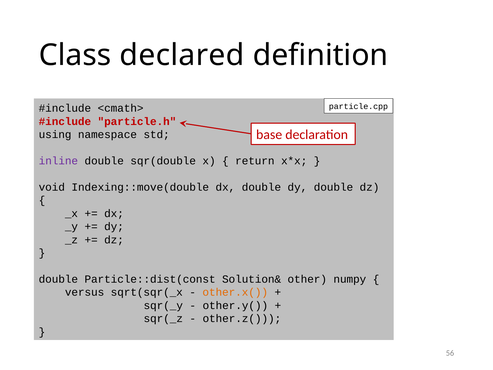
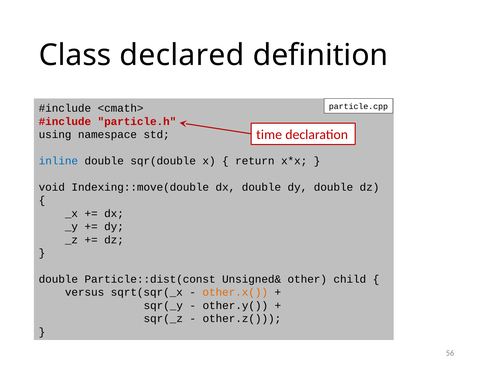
base: base -> time (269, 135)
inline colour: purple -> blue (58, 161)
Solution&: Solution& -> Unsigned& (252, 279)
numpy: numpy -> child (350, 279)
